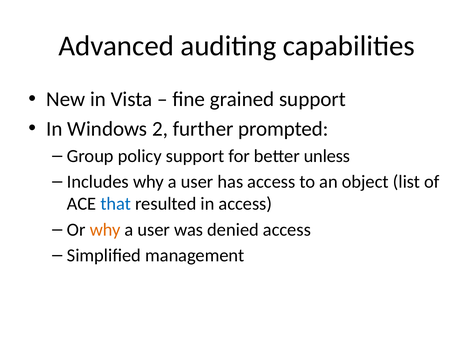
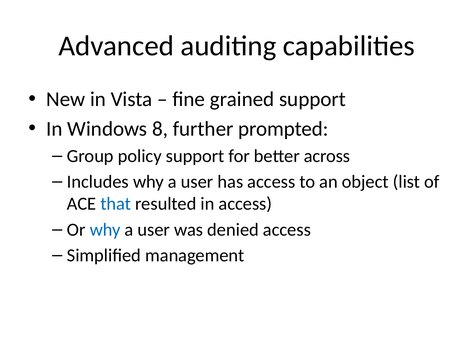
2: 2 -> 8 (160, 129)
unless: unless -> across (327, 156)
why colour: orange -> blue (105, 230)
